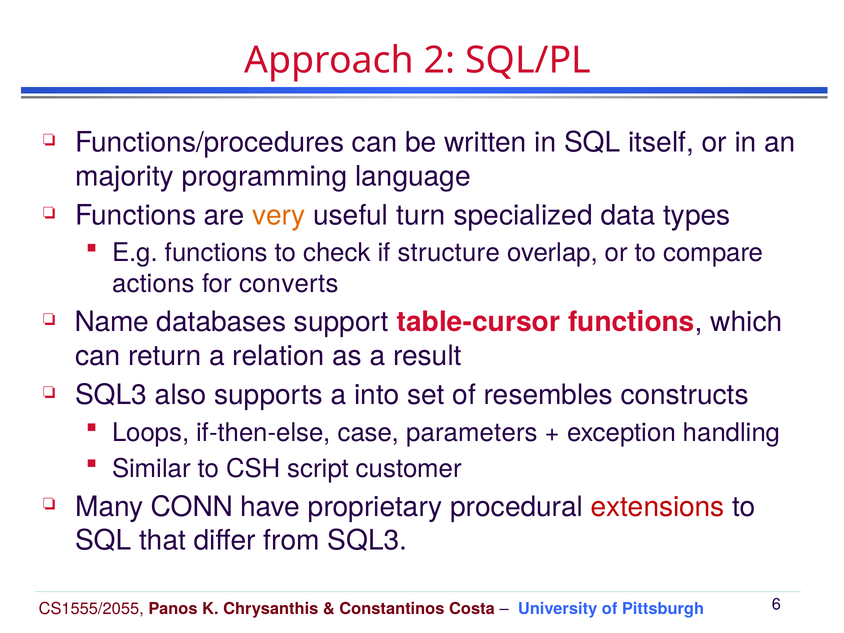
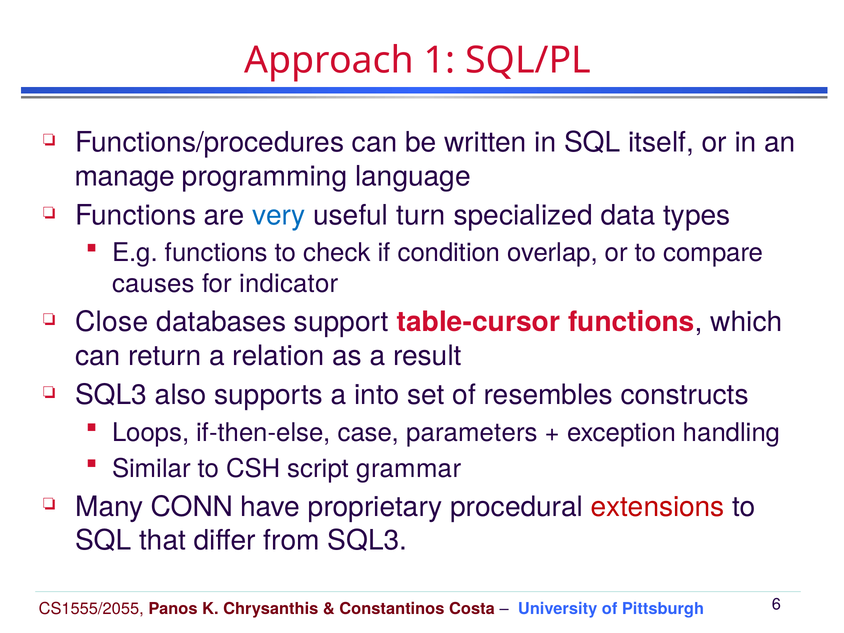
2: 2 -> 1 (440, 60)
majority: majority -> manage (125, 176)
very colour: orange -> blue (279, 216)
structure: structure -> condition (449, 253)
actions: actions -> causes (153, 284)
converts: converts -> indicator (289, 284)
Name: Name -> Close (112, 322)
customer: customer -> grammar (409, 469)
